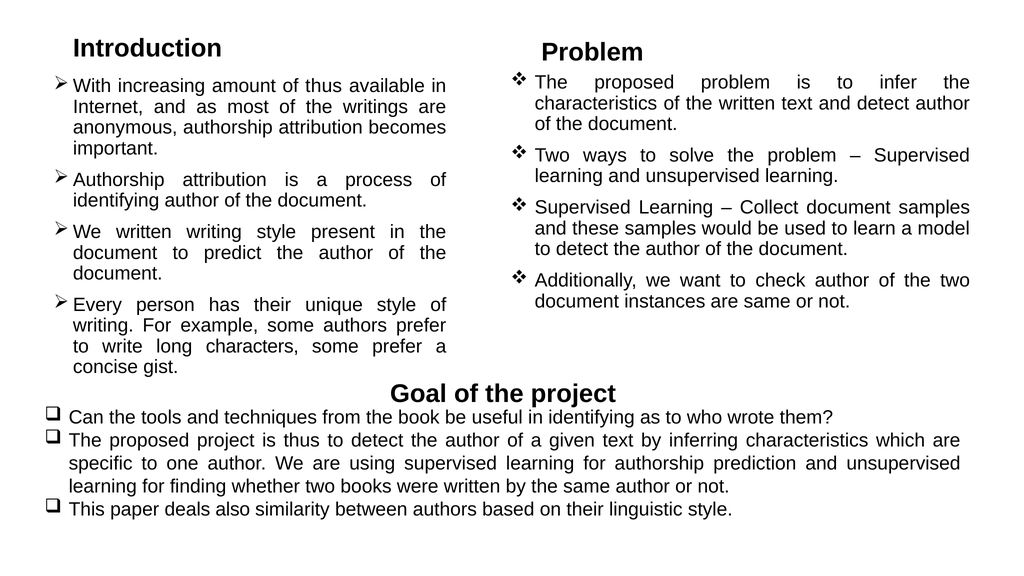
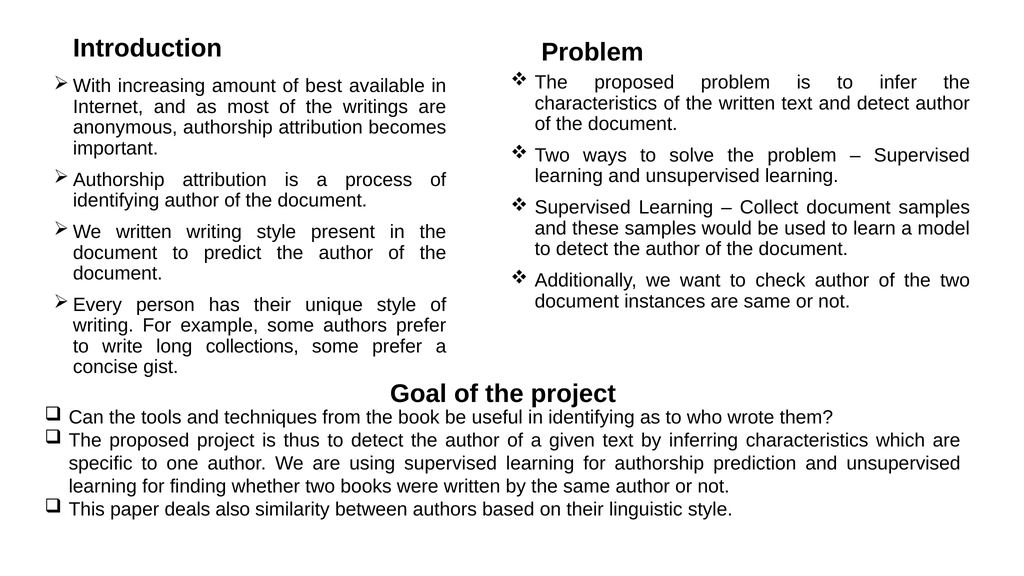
of thus: thus -> best (324, 86)
characters: characters -> collections (252, 346)
